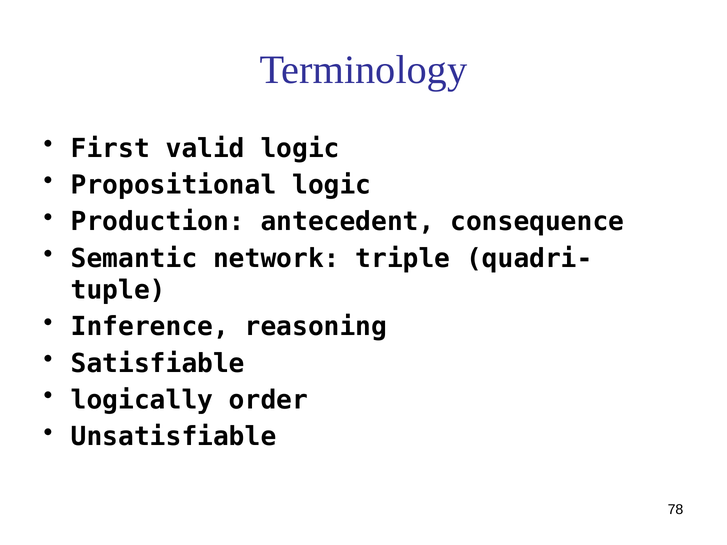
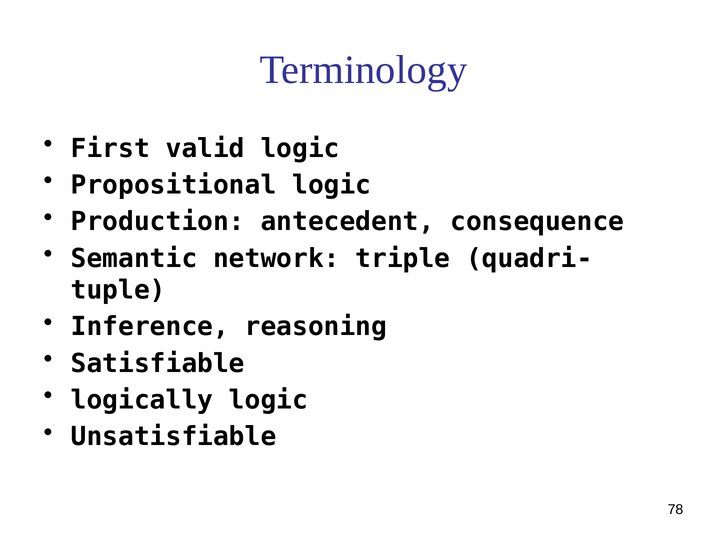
logically order: order -> logic (269, 400)
